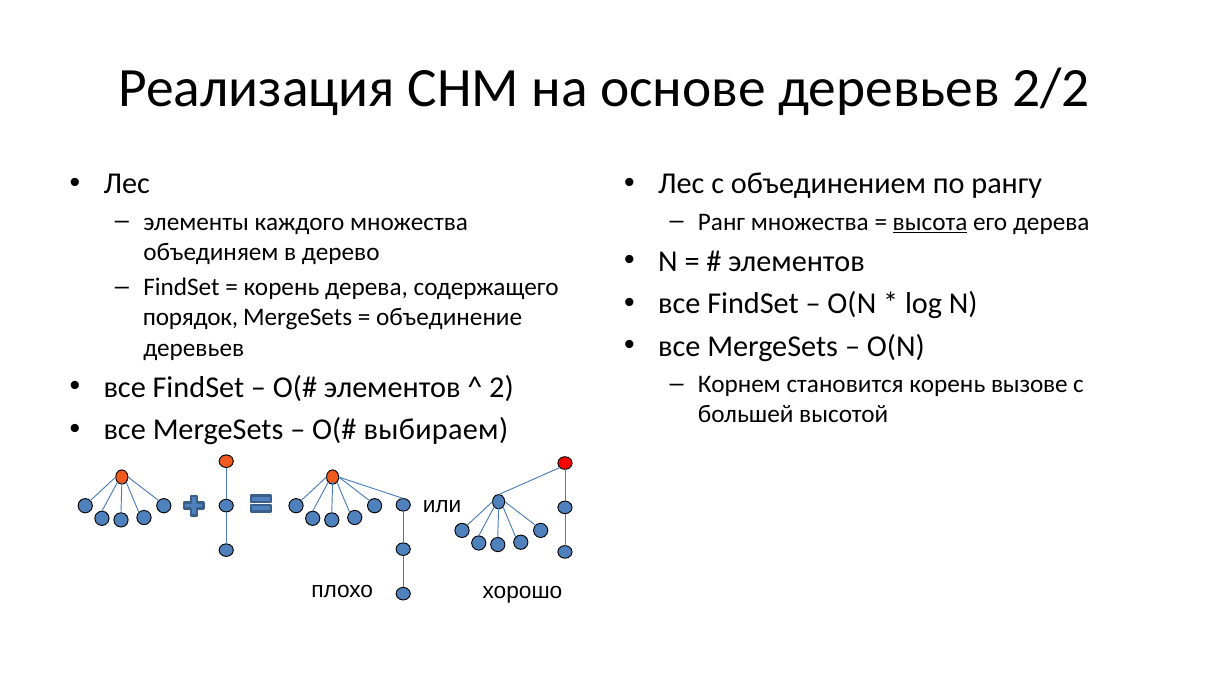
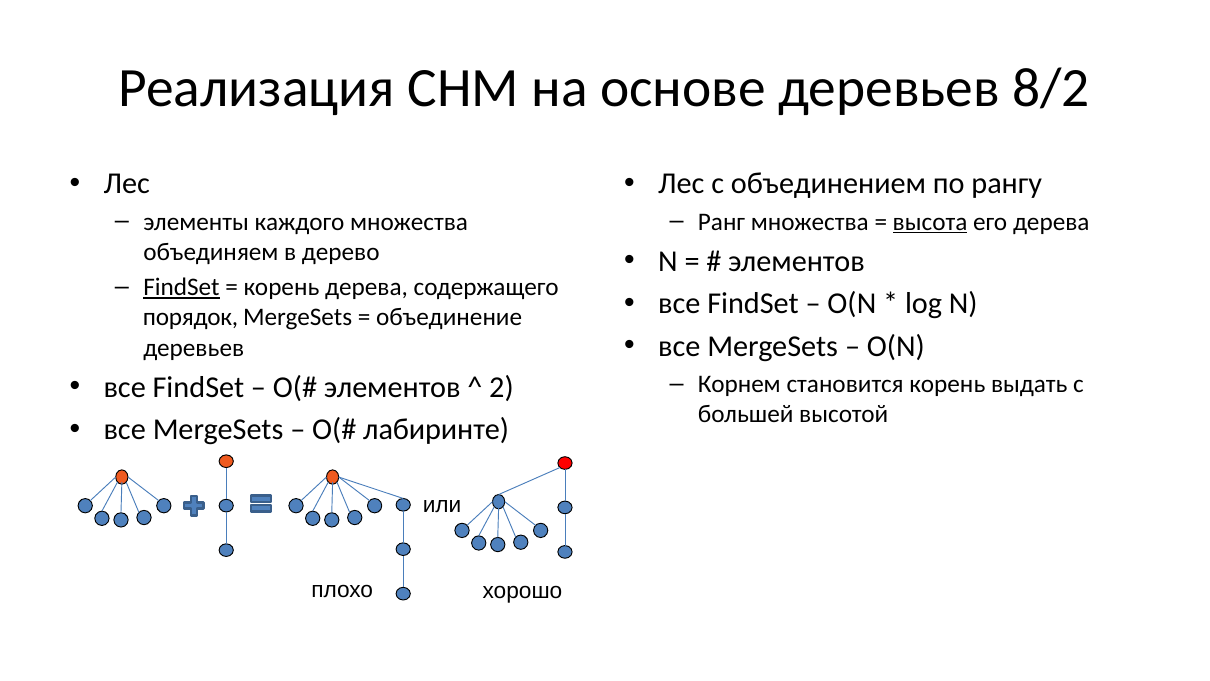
2/2: 2/2 -> 8/2 (1051, 88)
FindSet underline: none -> present (181, 287)
вызове: вызове -> выдать (1029, 384)
выбираем: выбираем -> лабиринте (436, 430)
